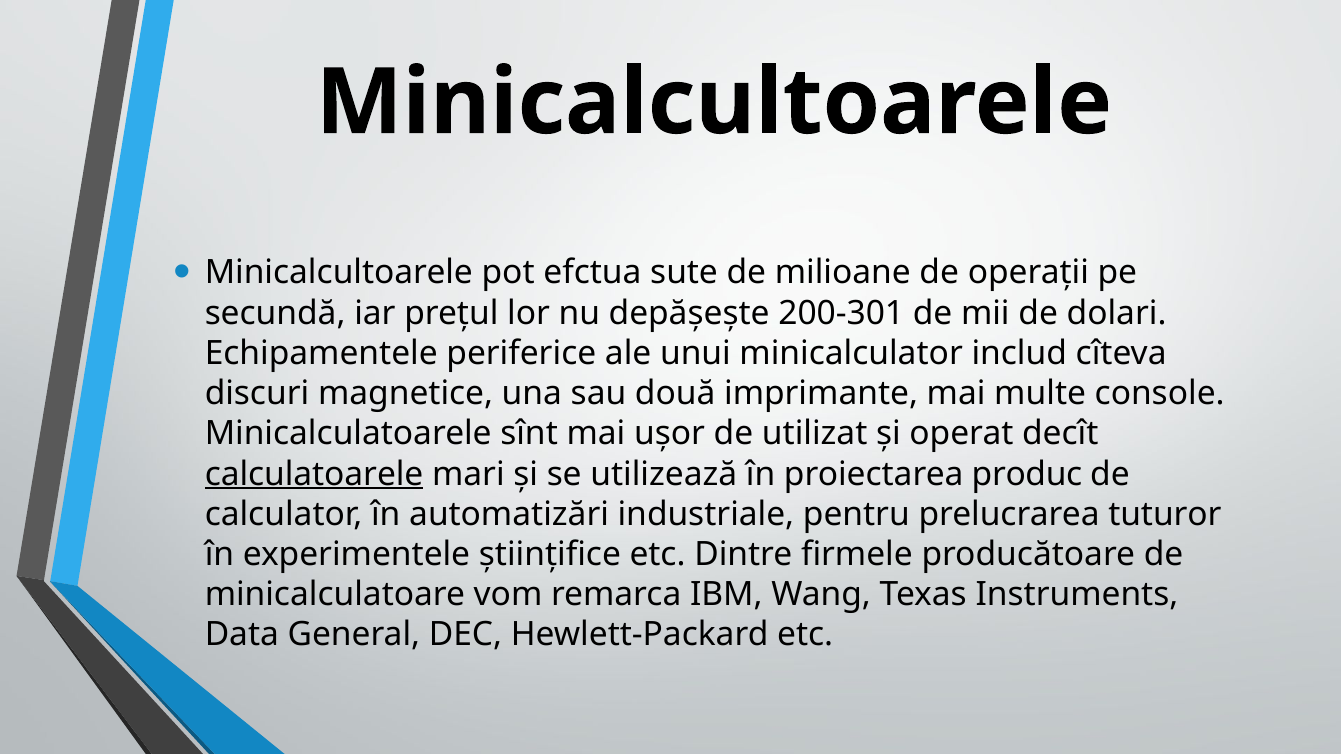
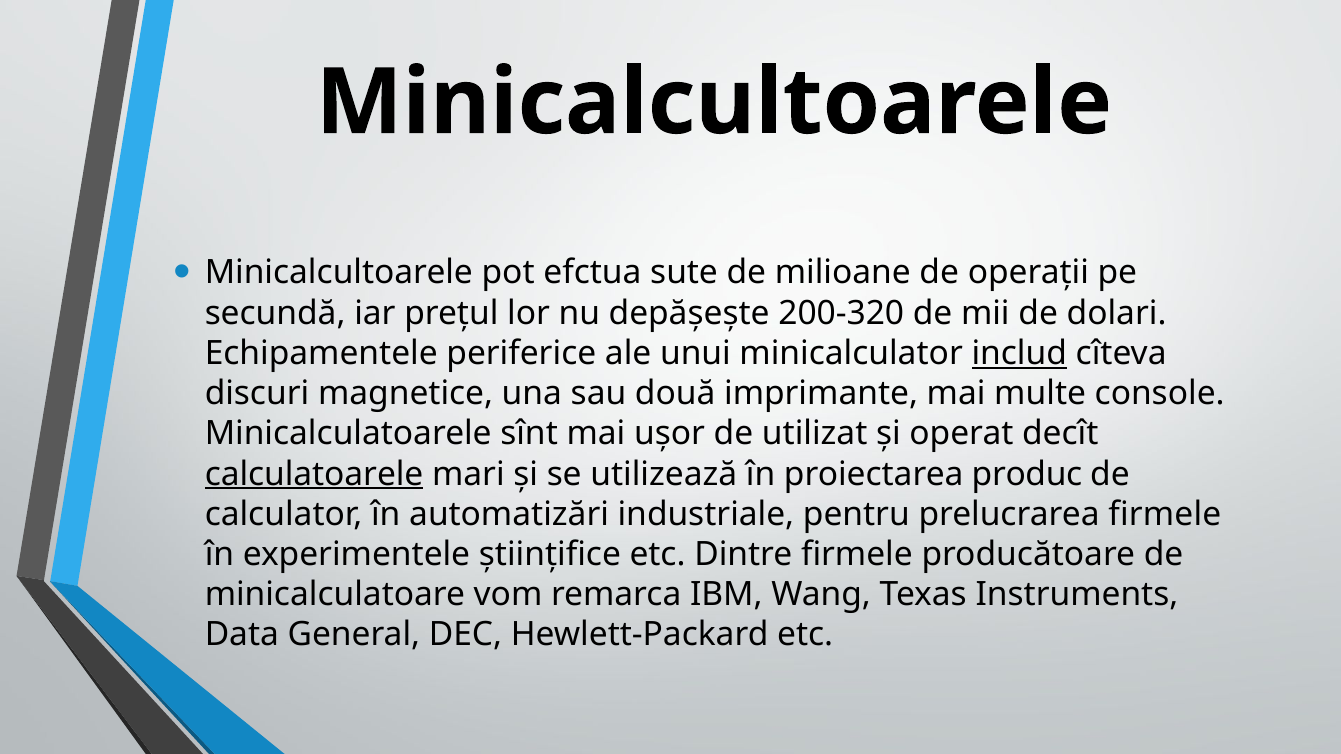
200-301: 200-301 -> 200-320 (841, 313)
includ underline: none -> present (1019, 353)
prelucrarea tuturor: tuturor -> firmele (1165, 514)
